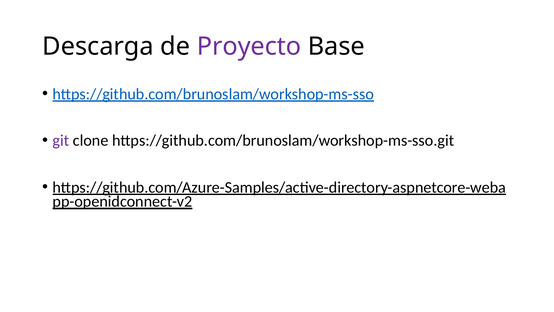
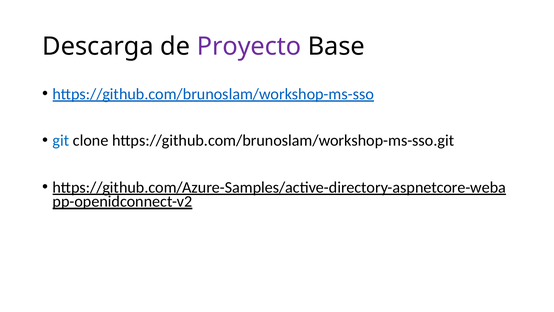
git colour: purple -> blue (61, 140)
